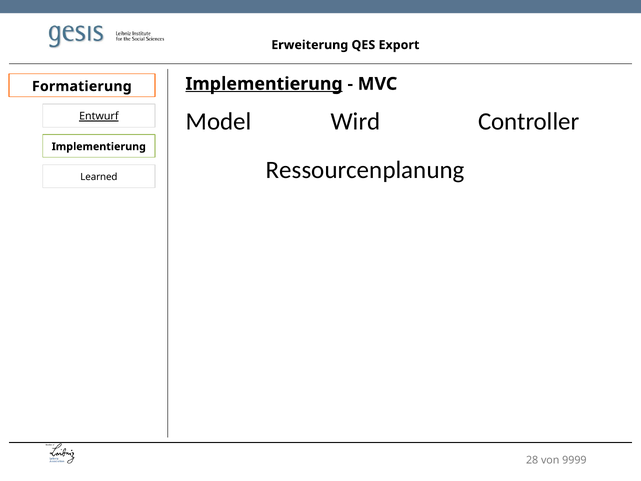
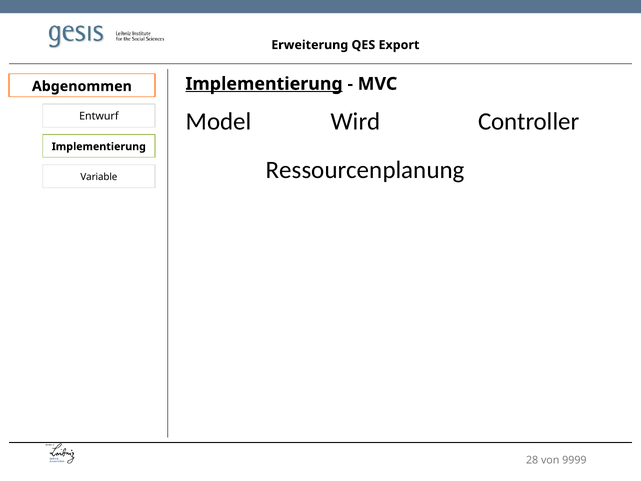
Formatierung: Formatierung -> Abgenommen (82, 86)
Entwurf underline: present -> none (99, 116)
Learned: Learned -> Variable (99, 177)
